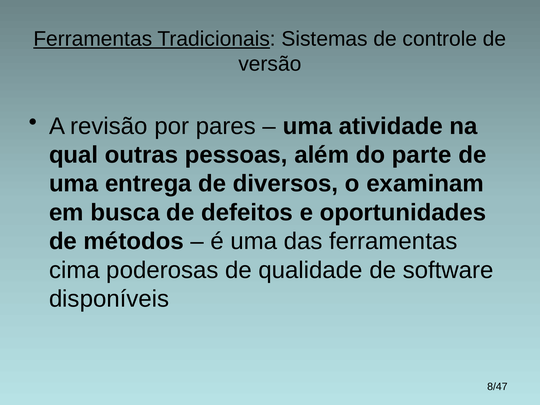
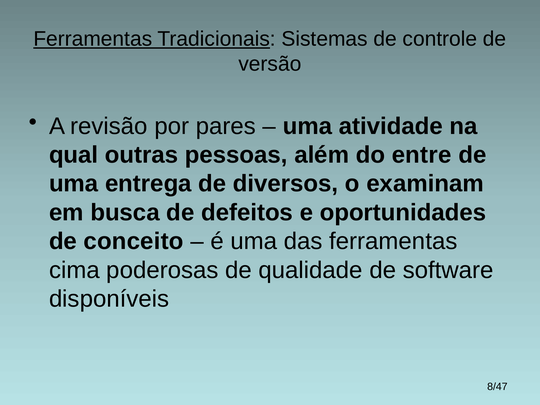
parte: parte -> entre (422, 155)
métodos: métodos -> conceito (134, 241)
